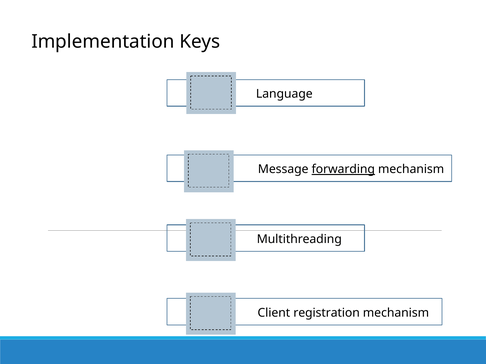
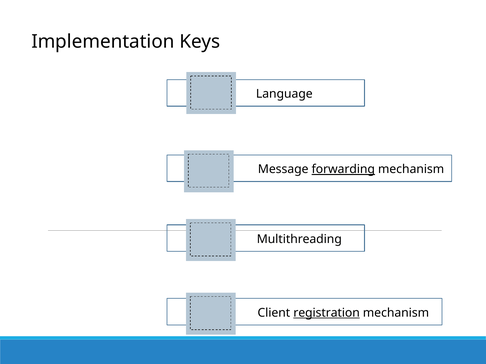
registration underline: none -> present (327, 313)
